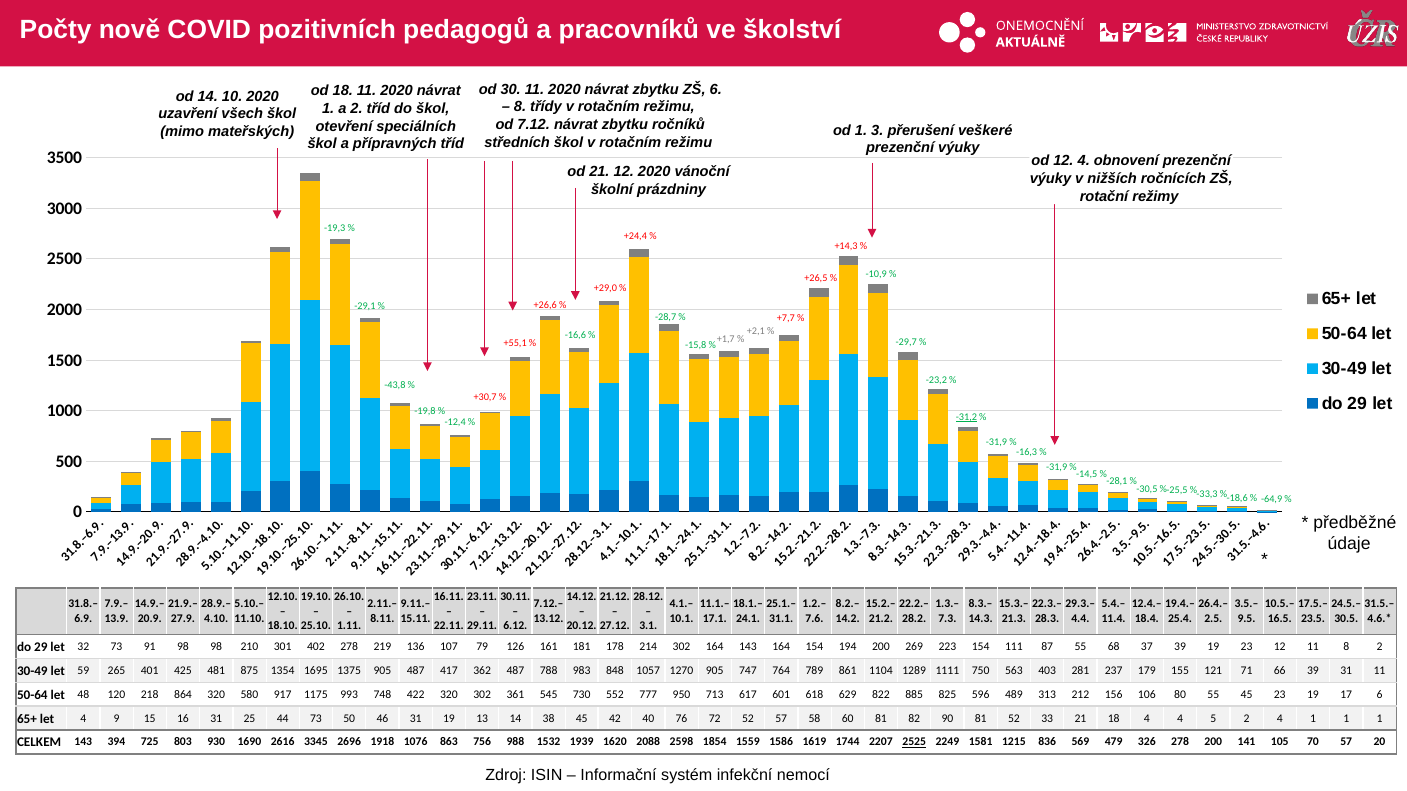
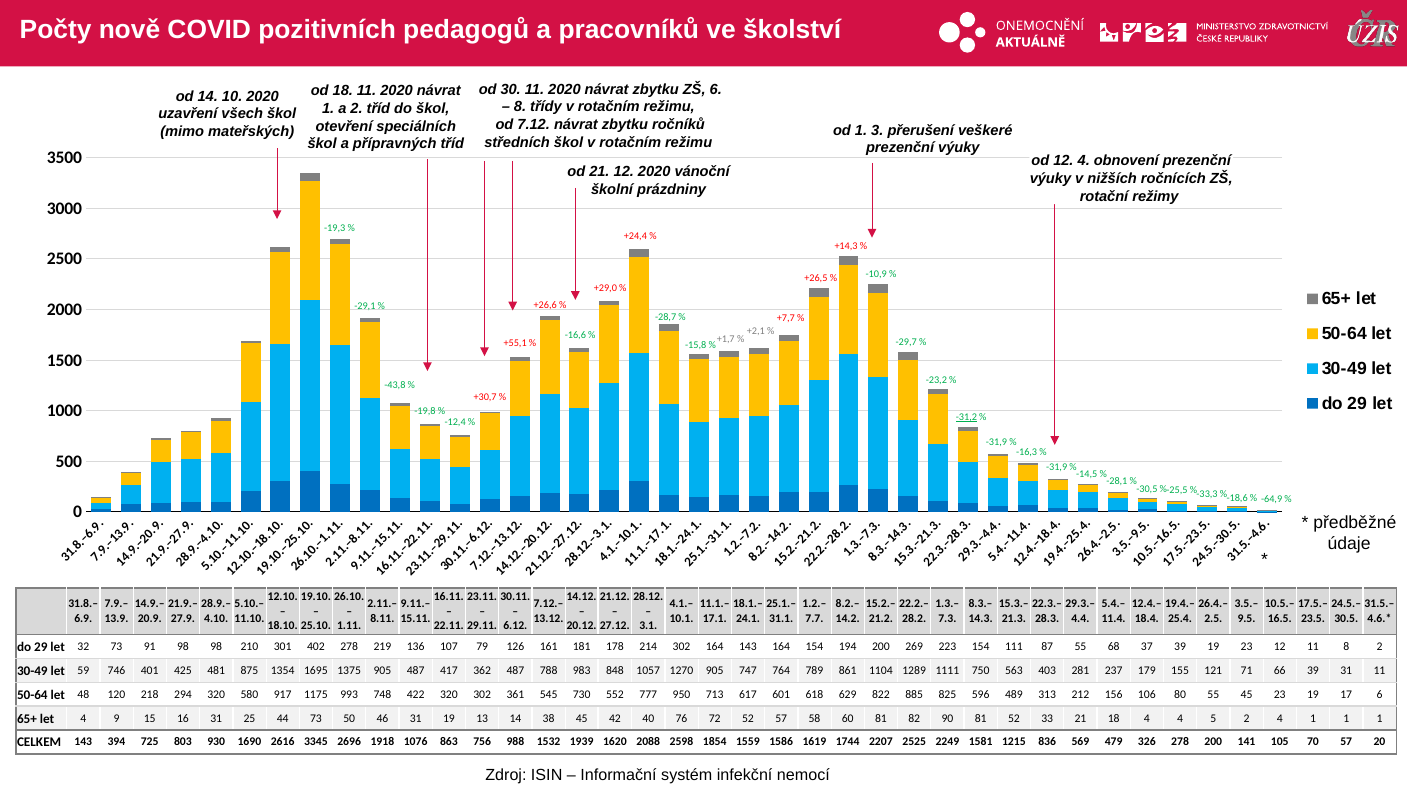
7.6: 7.6 -> 7.7 (815, 619)
265: 265 -> 746 (117, 671)
864: 864 -> 294 (183, 695)
2525 underline: present -> none (914, 743)
